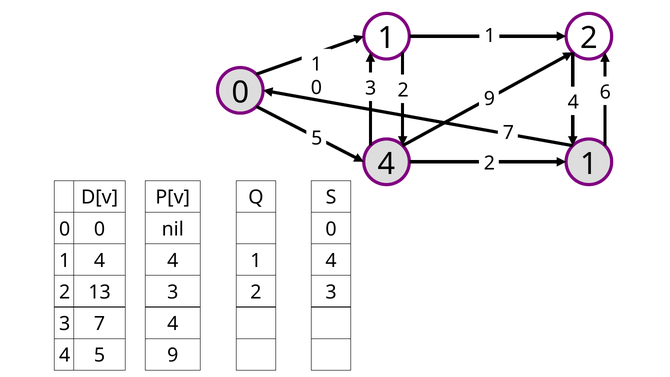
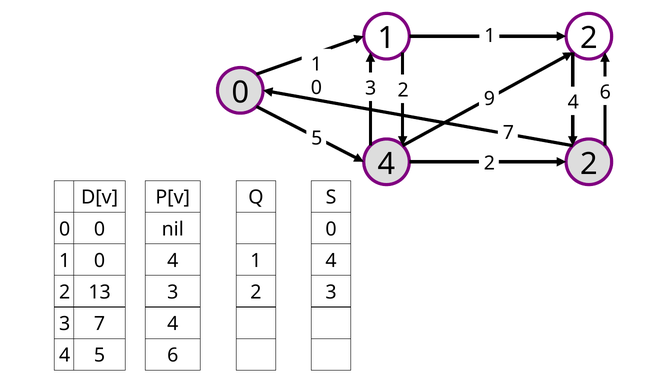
1: 1 -> 2 (589, 164)
4: 4 -> 0 (100, 261)
5 9: 9 -> 6 (173, 355)
